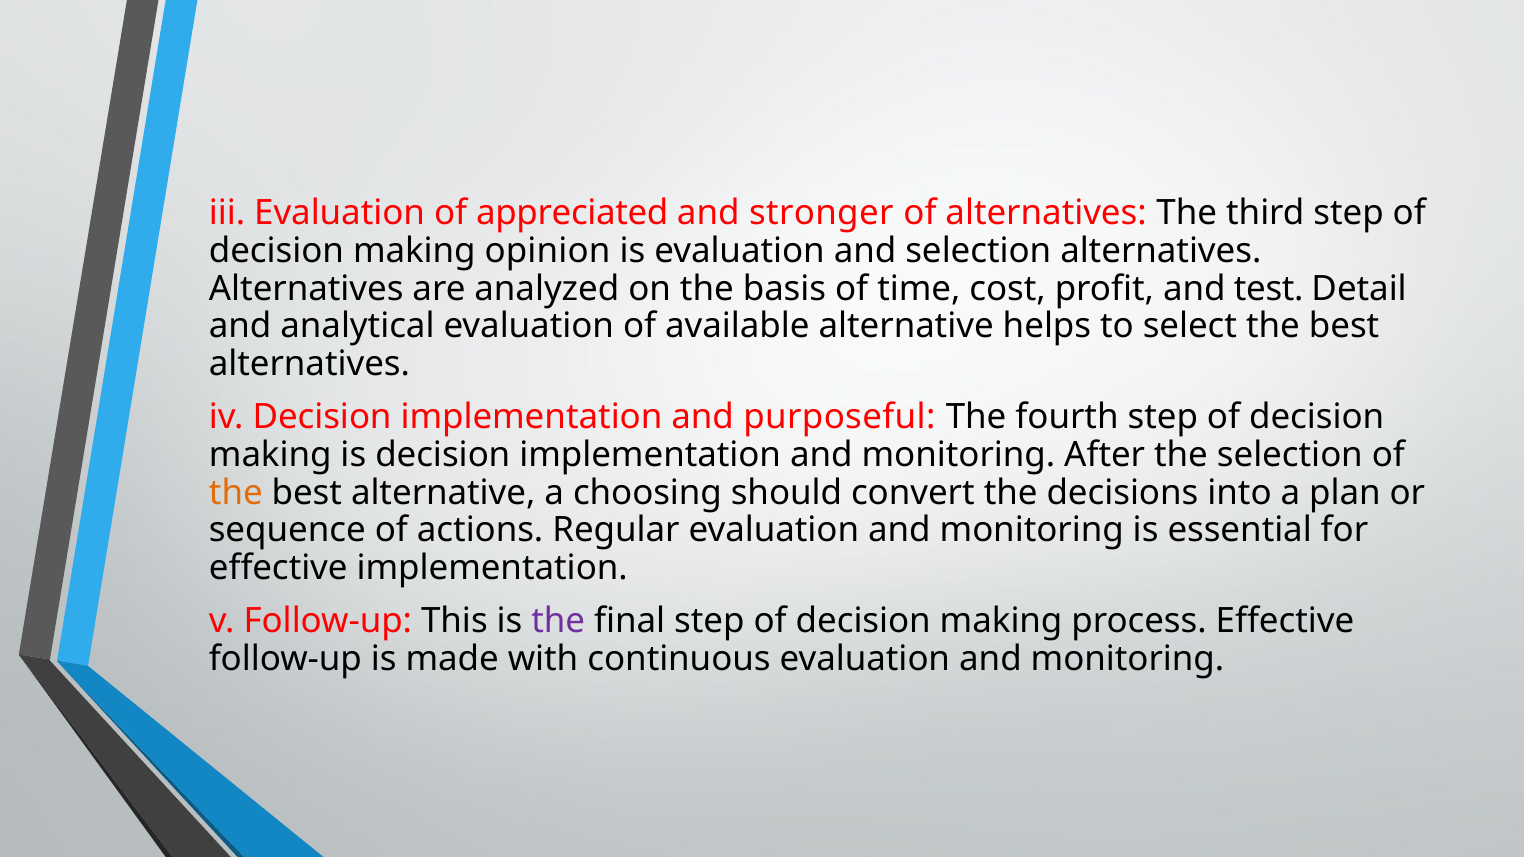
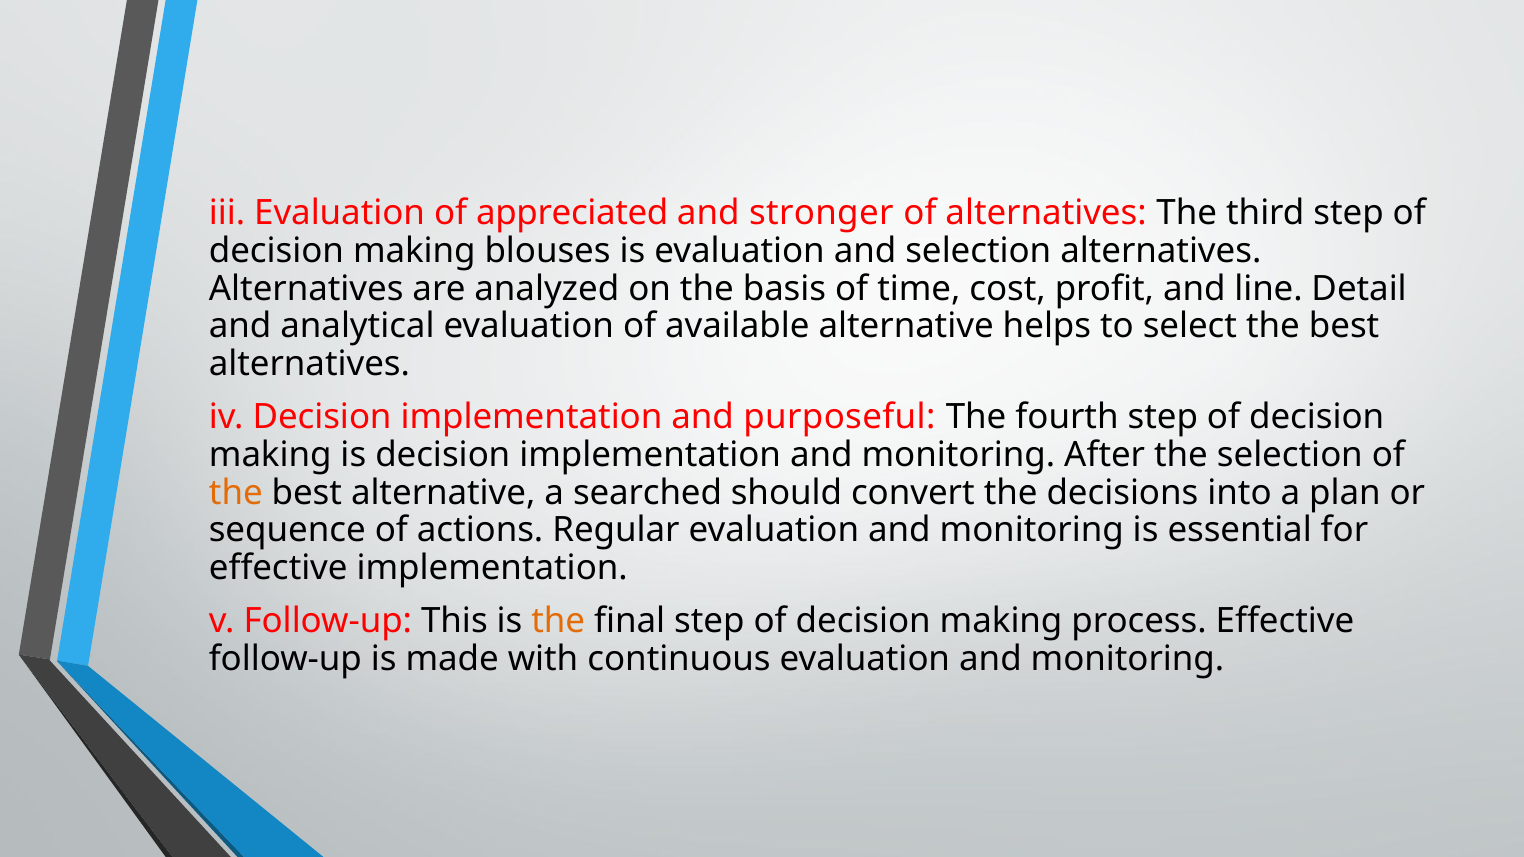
opinion: opinion -> blouses (548, 251)
test: test -> line (1269, 289)
choosing: choosing -> searched (647, 493)
the colour: purple -> orange (558, 621)
